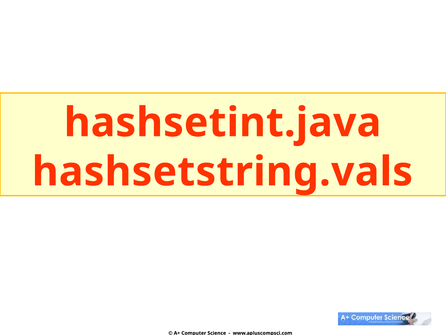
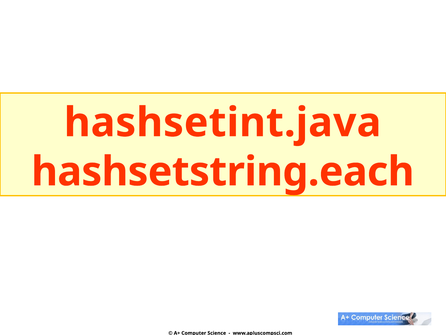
hashsetstring.vals: hashsetstring.vals -> hashsetstring.each (223, 172)
